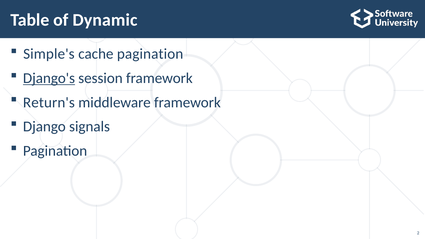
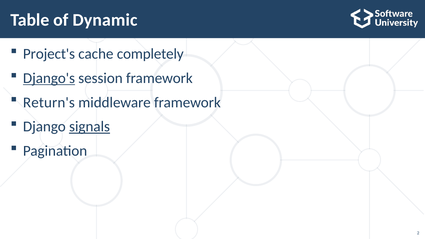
Simple's: Simple's -> Project's (49, 54)
cache pagination: pagination -> completely (150, 54)
signals underline: none -> present (90, 127)
